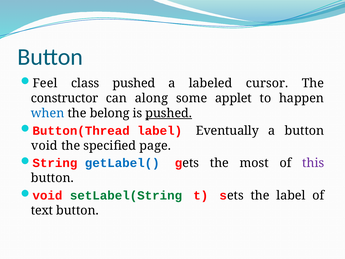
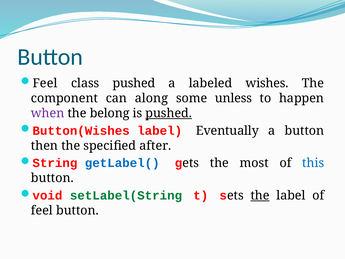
cursor: cursor -> wishes (267, 83)
constructor: constructor -> component (64, 98)
applet: applet -> unless (233, 98)
when colour: blue -> purple (48, 113)
Button(Thread: Button(Thread -> Button(Wishes (81, 131)
void: void -> then (44, 146)
page: page -> after (155, 146)
this colour: purple -> blue (313, 163)
the underline: none -> present (260, 195)
text: text -> feel (42, 210)
